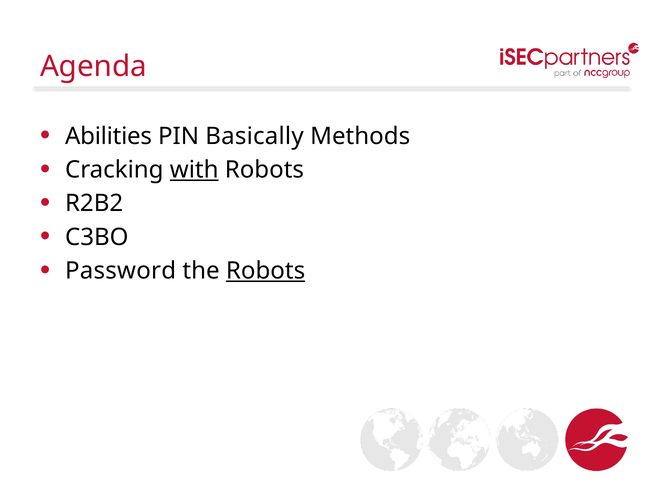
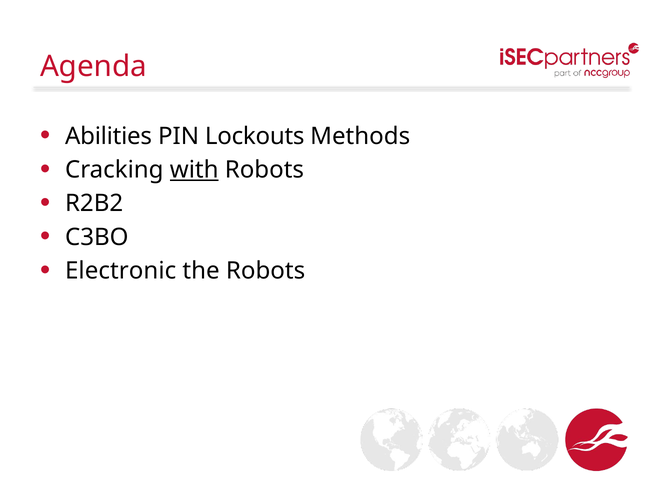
Basically: Basically -> Lockouts (255, 136)
Password: Password -> Electronic (121, 271)
Robots underline: present -> none (266, 271)
